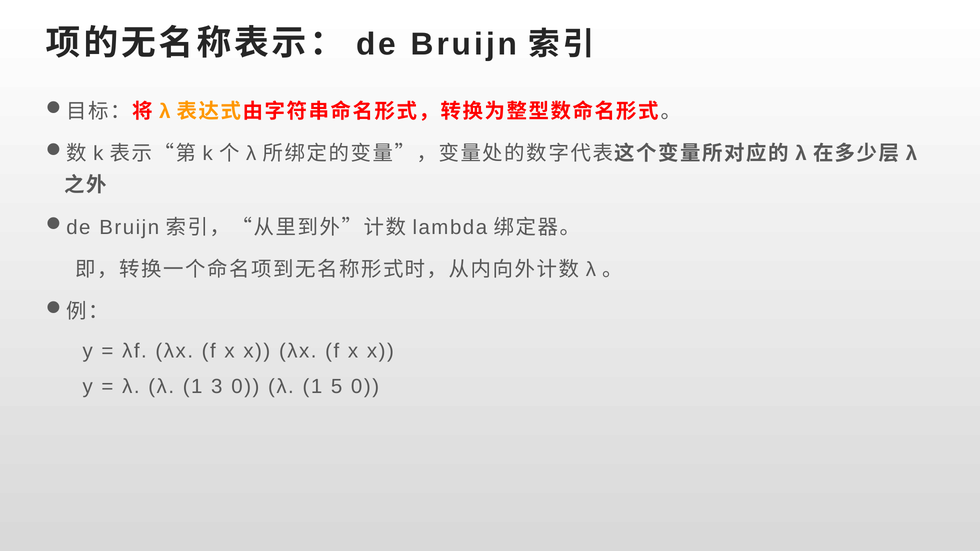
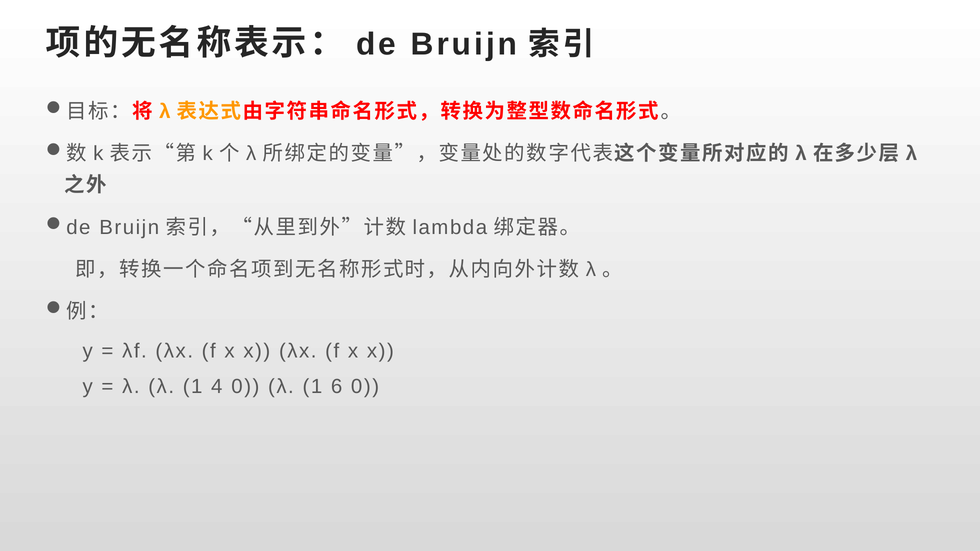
3: 3 -> 4 (217, 387)
5: 5 -> 6 (337, 387)
